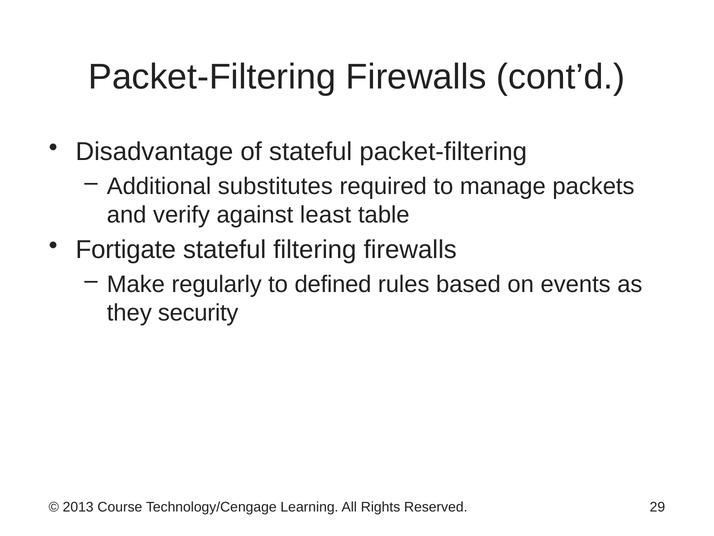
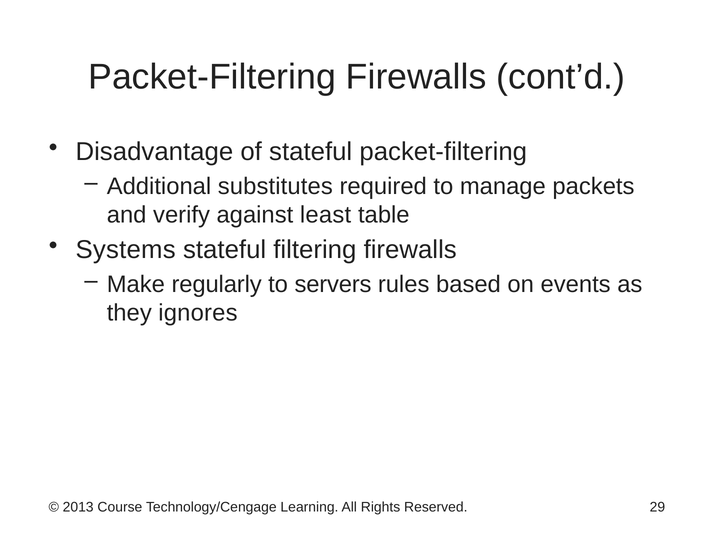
Fortigate: Fortigate -> Systems (126, 250)
defined: defined -> servers (333, 284)
security: security -> ignores (198, 313)
